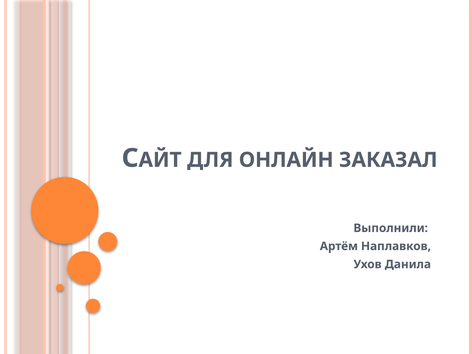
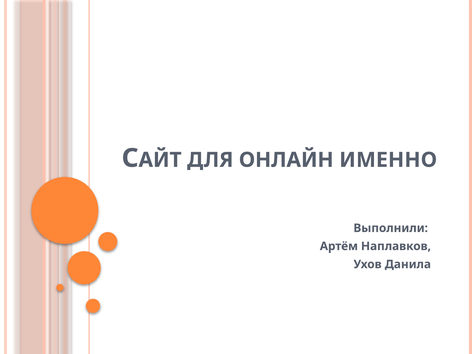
ЗАКАЗАЛ: ЗАКАЗАЛ -> ИМЕННО (388, 160)
